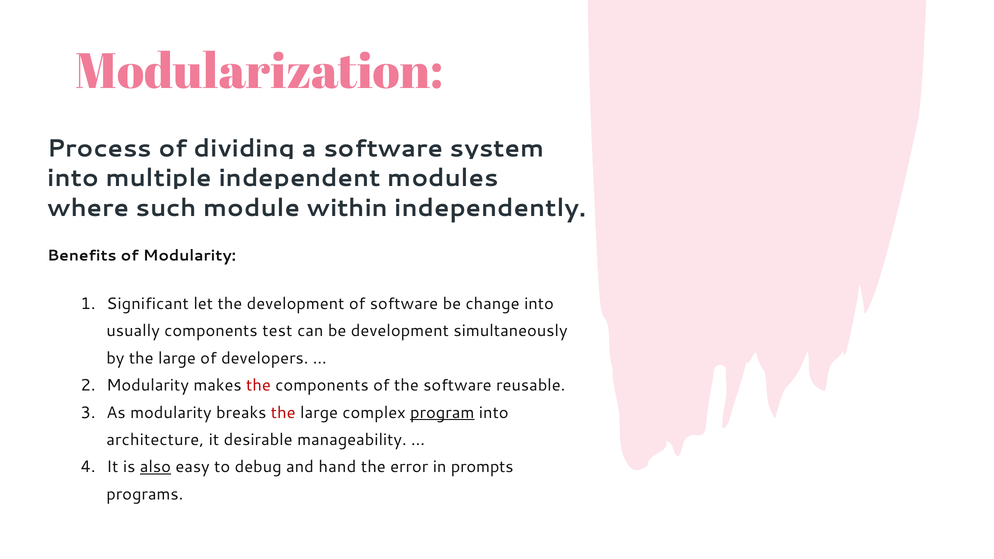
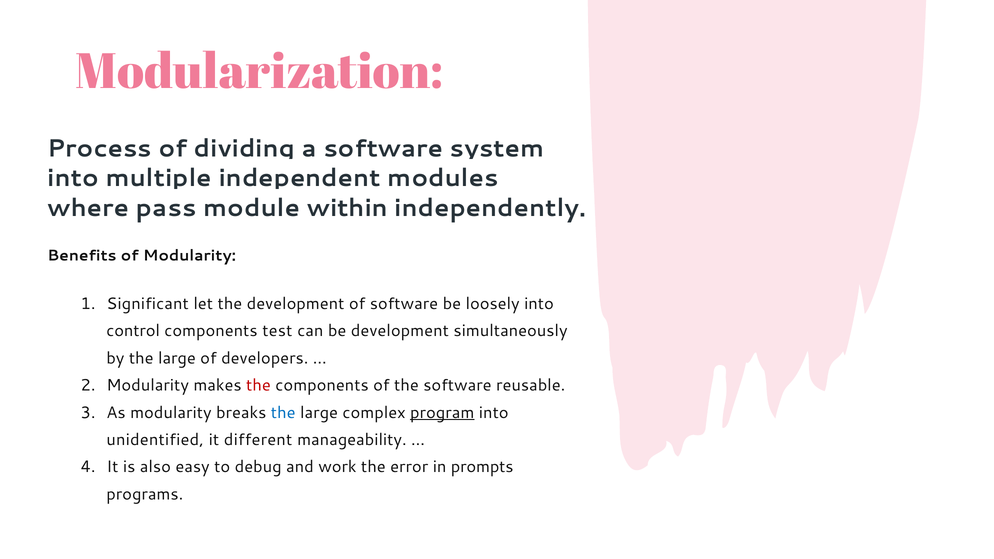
such: such -> pass (166, 208)
change: change -> loosely (493, 304)
usually: usually -> control (133, 331)
the colour: red -> blue (283, 413)
architecture: architecture -> unidentified (155, 440)
desirable: desirable -> different (258, 440)
also underline: present -> none (155, 467)
hand: hand -> work (337, 467)
